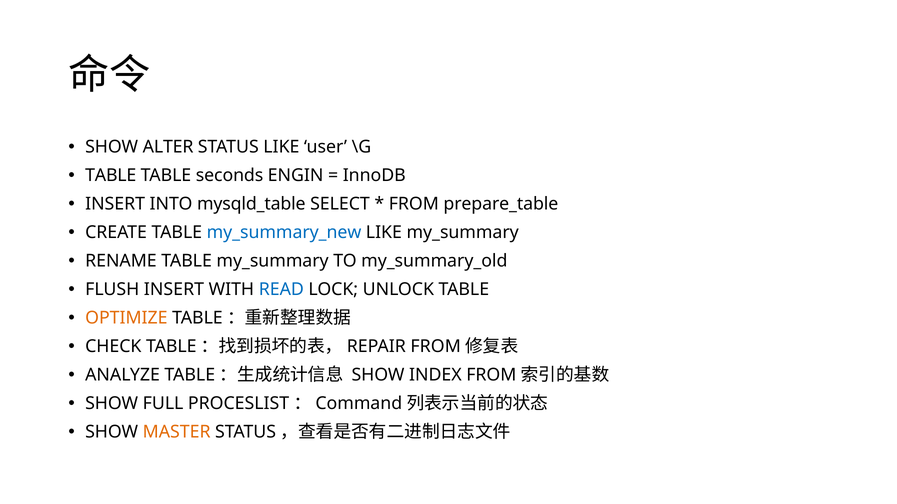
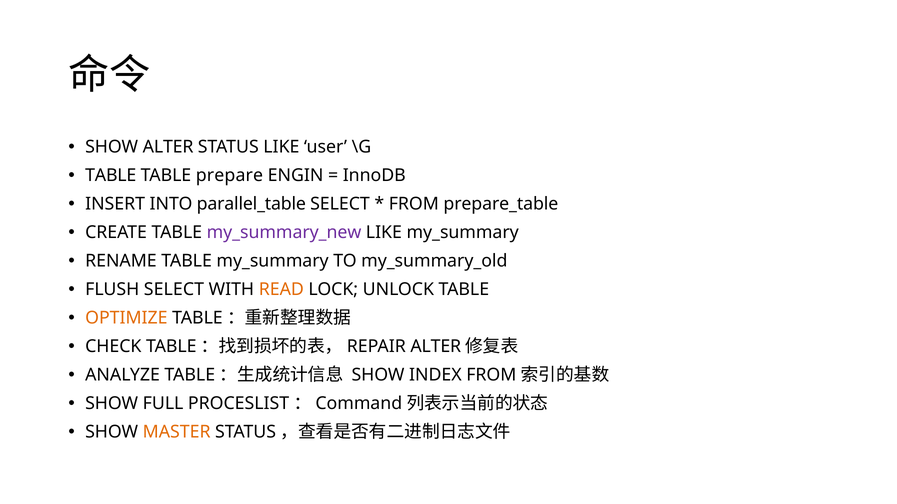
seconds: seconds -> prepare (229, 176)
mysqld_table: mysqld_table -> parallel_table (251, 204)
my_summary_new colour: blue -> purple (284, 233)
FLUSH INSERT: INSERT -> SELECT (174, 290)
READ colour: blue -> orange (281, 290)
FROM: FROM -> ALTER (436, 347)
